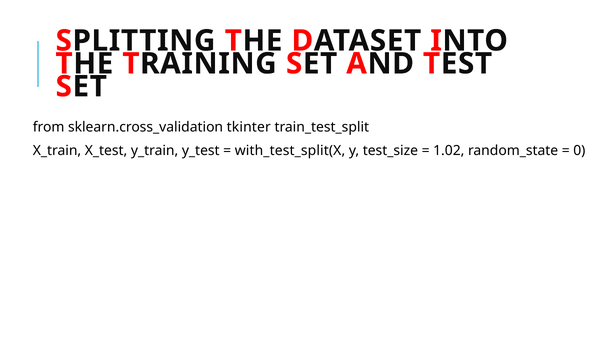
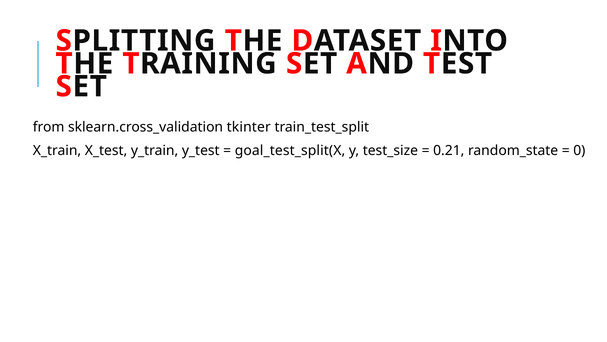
with_test_split(X: with_test_split(X -> goal_test_split(X (290, 151)
1.02: 1.02 -> 0.21 (449, 151)
